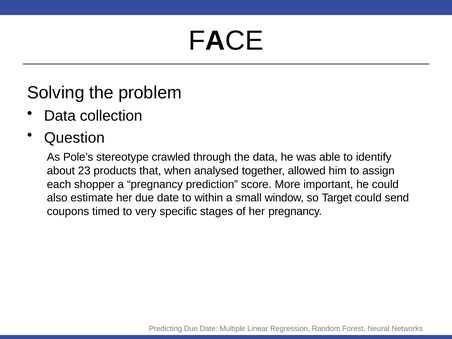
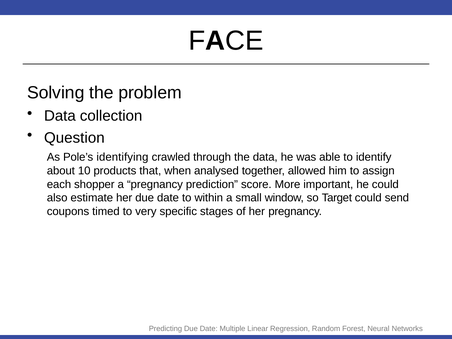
stereotype: stereotype -> identifying (122, 157)
23: 23 -> 10 (84, 171)
